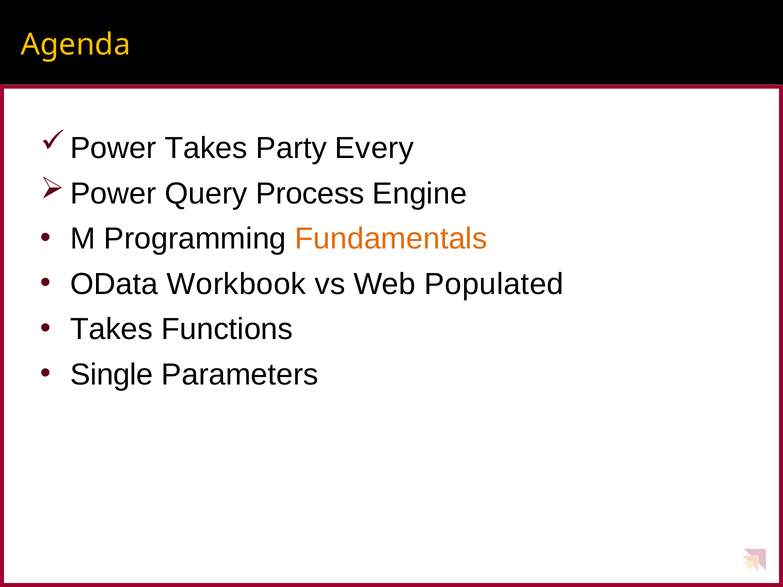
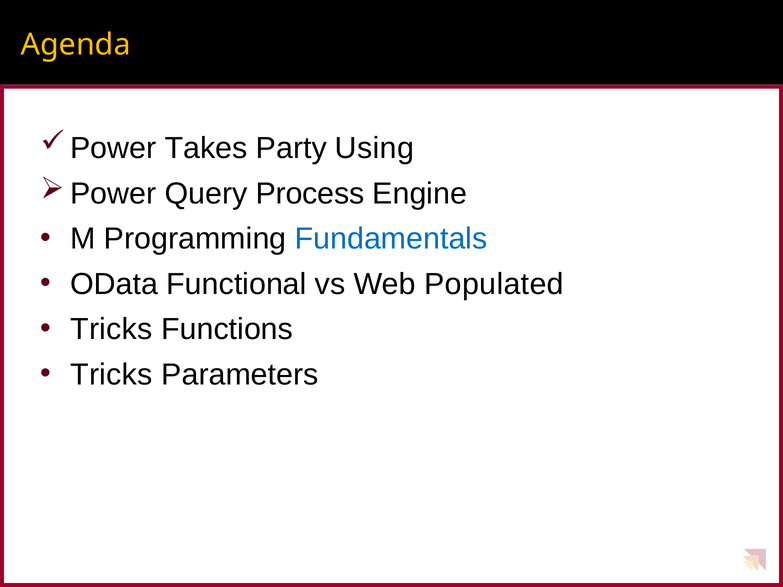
Every: Every -> Using (374, 148)
Fundamentals colour: orange -> blue (391, 239)
Workbook: Workbook -> Functional (237, 284)
Takes: Takes -> Tricks (111, 329)
Single: Single -> Tricks (111, 375)
